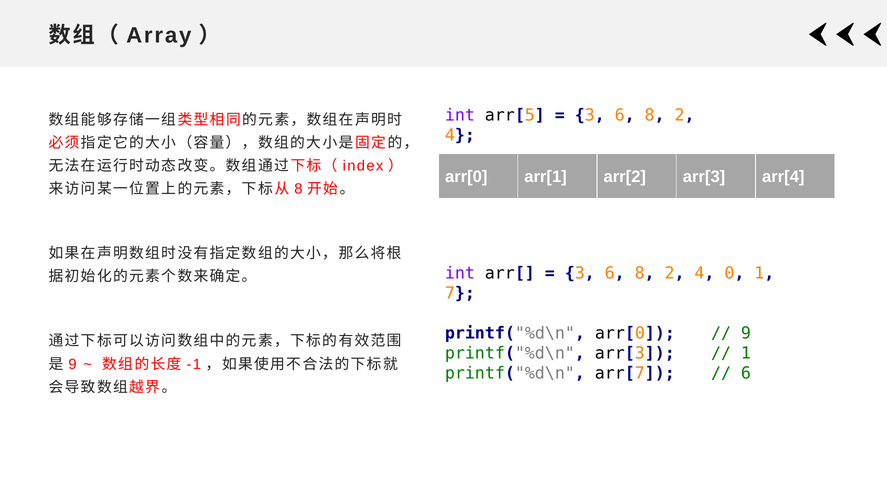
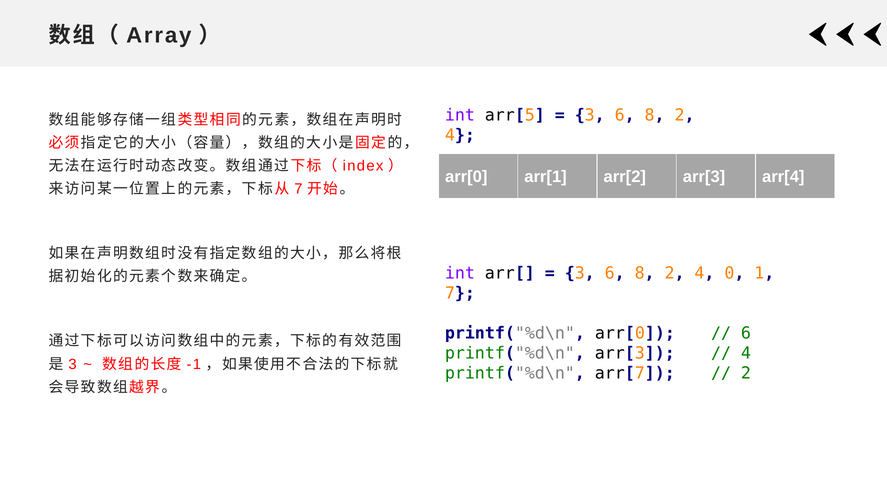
8: 8 -> 7 (298, 189)
9: 9 -> 6 (746, 333)
1: 1 -> 4 (746, 353)
9: 9 -> 3 (72, 364)
6: 6 -> 2 (746, 373)
